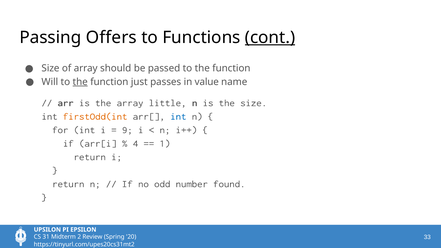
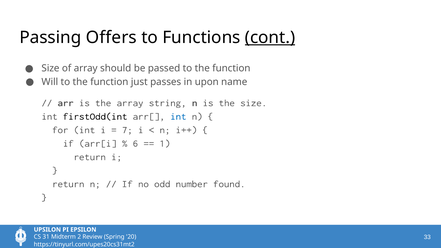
the underline: present -> none (80, 82)
value: value -> upon (207, 82)
little: little -> string (168, 103)
firstOdd(int colour: orange -> black (95, 116)
9: 9 -> 7 (127, 130)
4: 4 -> 6 (135, 143)
